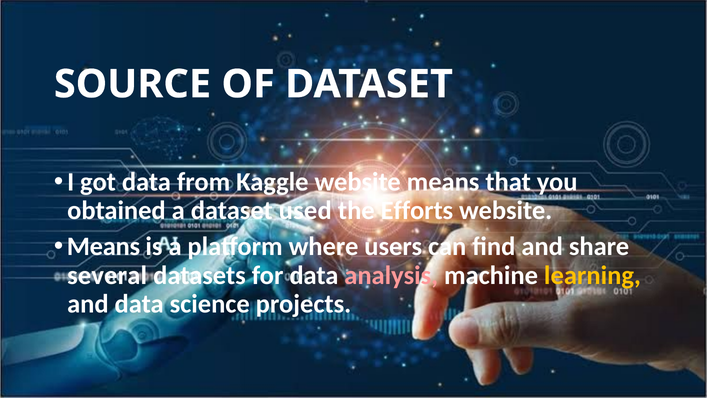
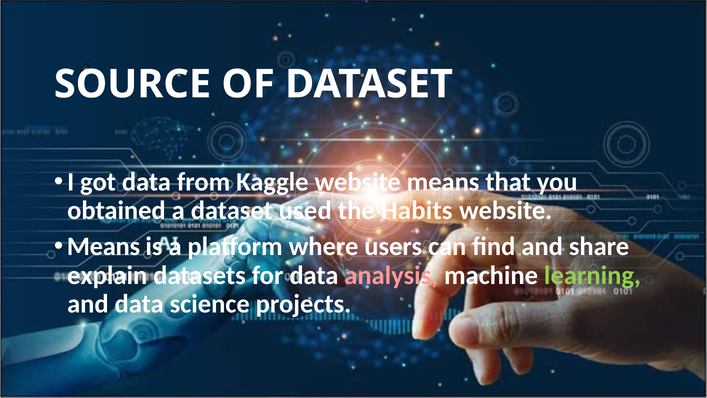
Efforts: Efforts -> Habits (417, 210)
several: several -> explain (107, 275)
learning colour: yellow -> light green (592, 275)
